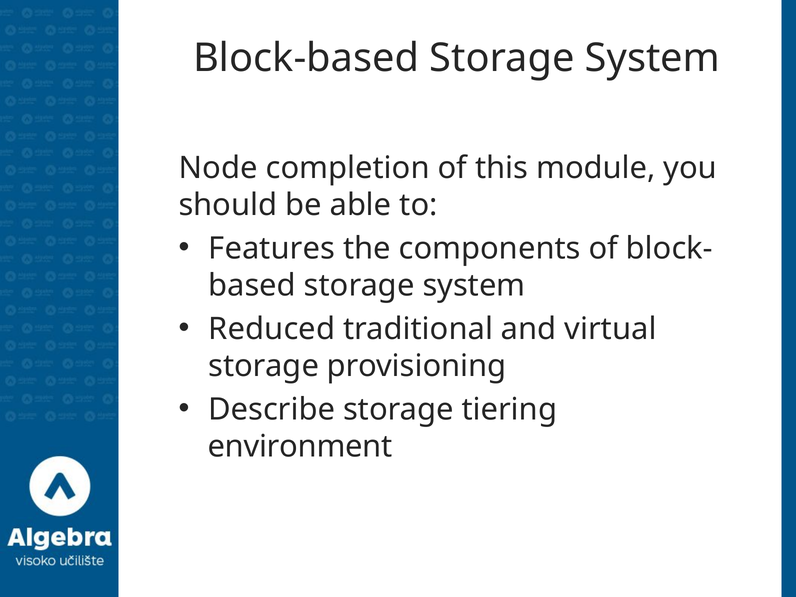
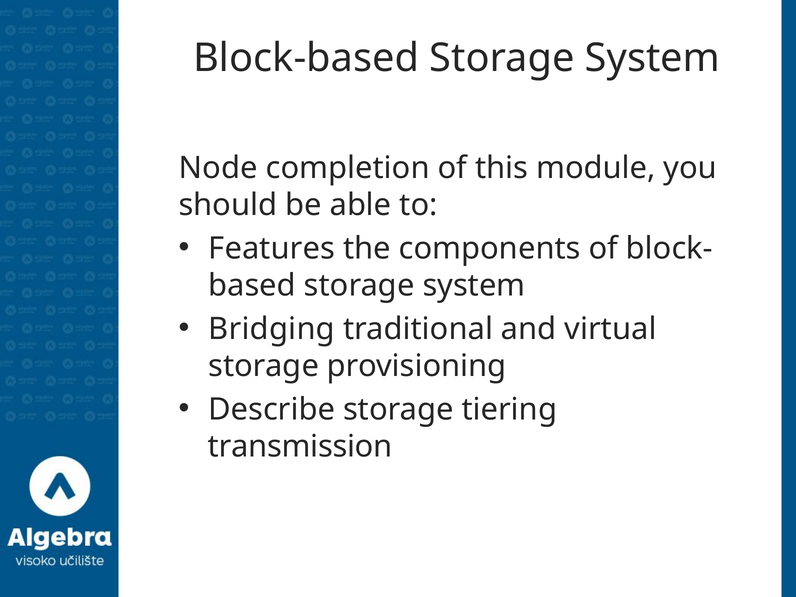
Reduced: Reduced -> Bridging (272, 329)
environment: environment -> transmission (300, 447)
